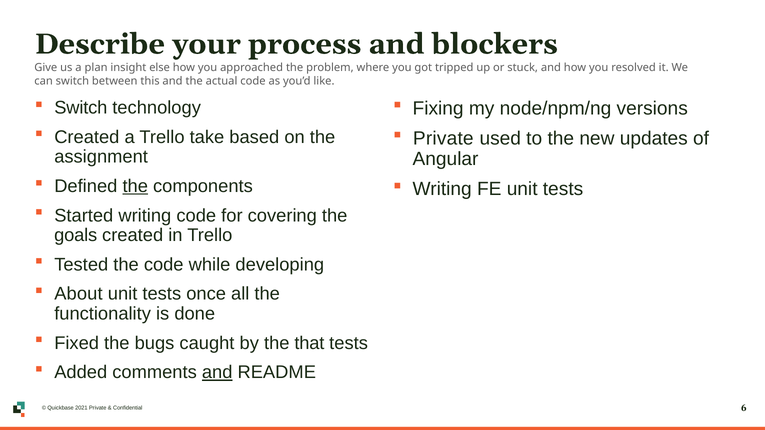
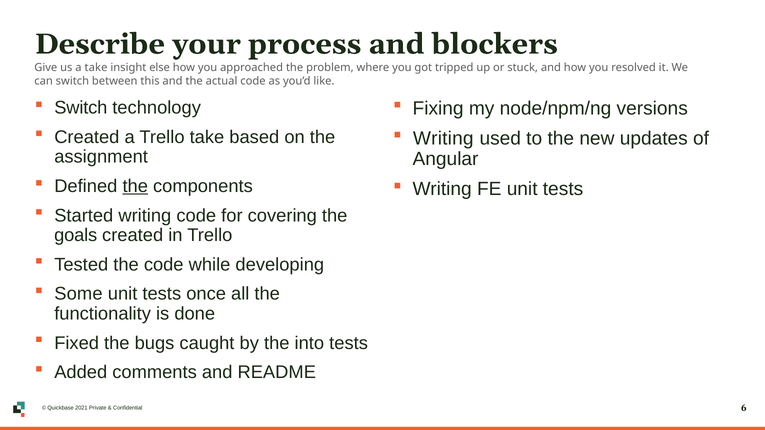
a plan: plan -> take (96, 68)
Private: Private -> Writing (443, 138)
About: About -> Some (78, 294)
that: that -> into (309, 343)
and underline: present -> none (217, 373)
